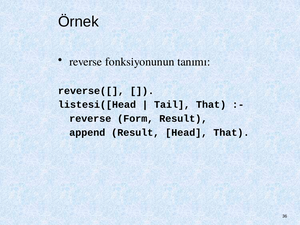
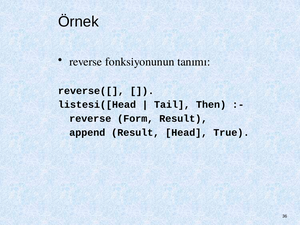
Tail That: That -> Then (211, 105)
Head That: That -> True (231, 133)
